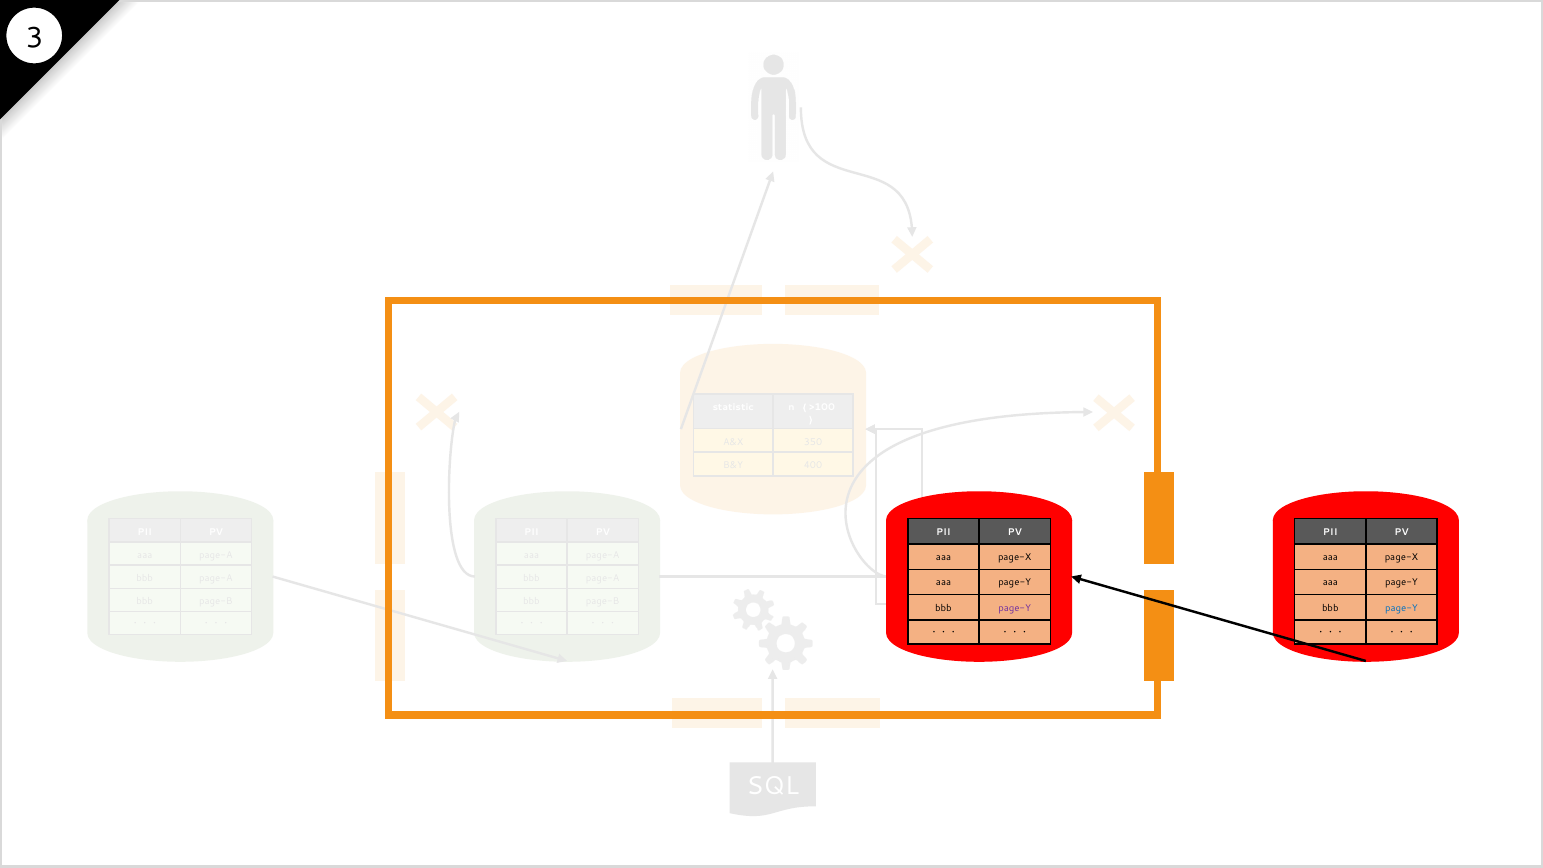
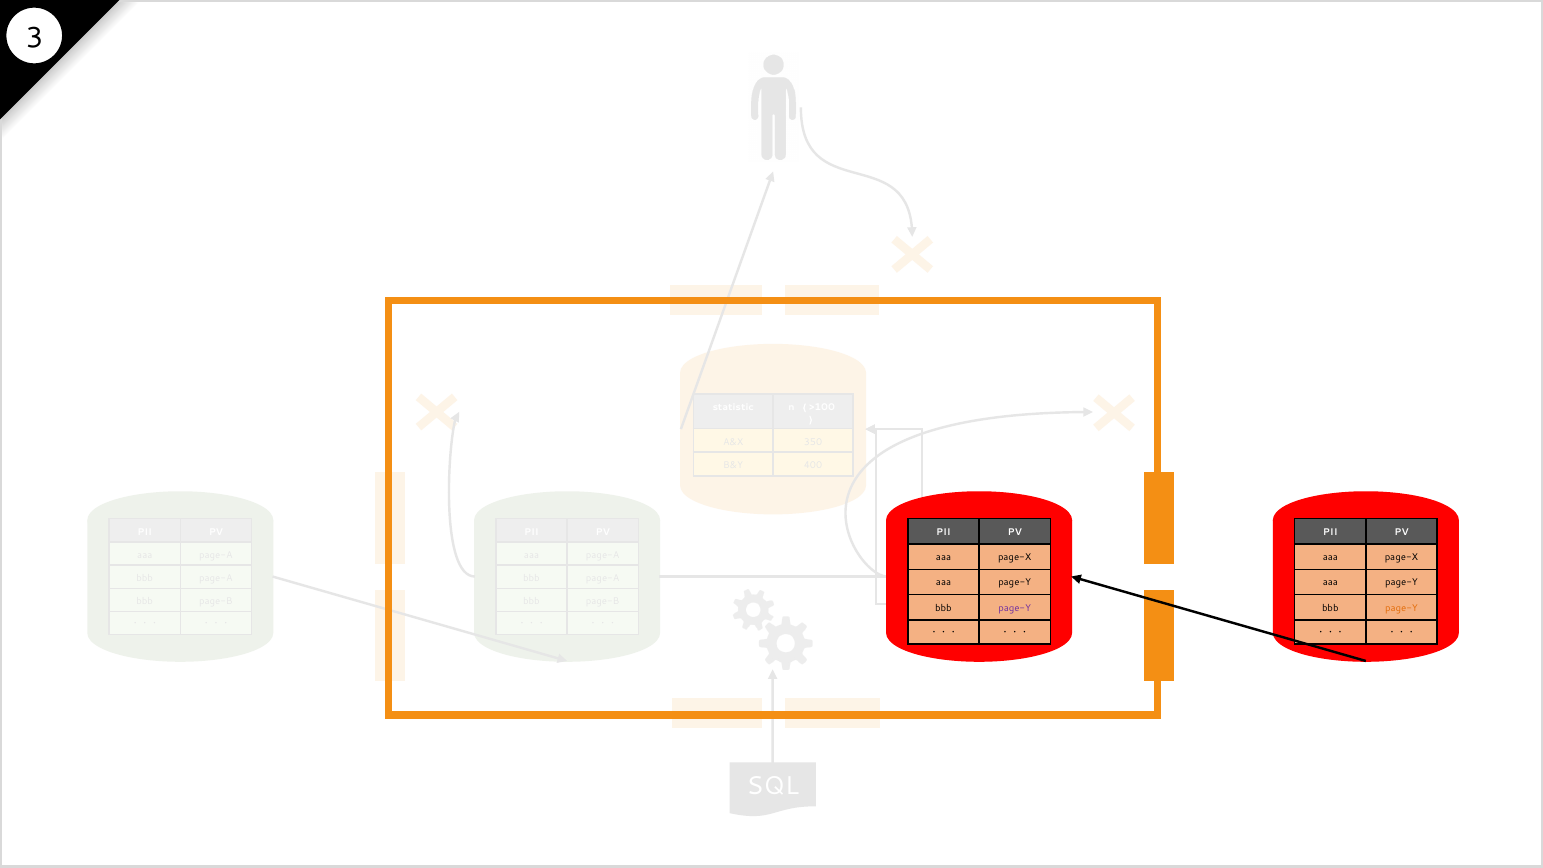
page-Y colour: blue -> orange (1401, 608)
